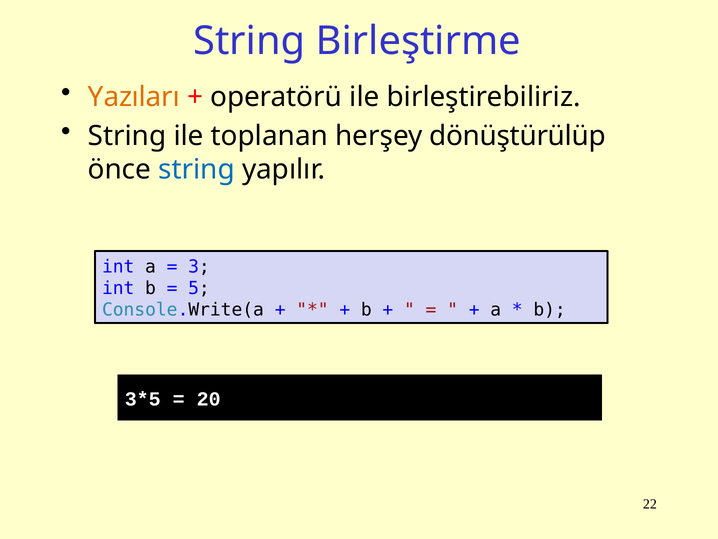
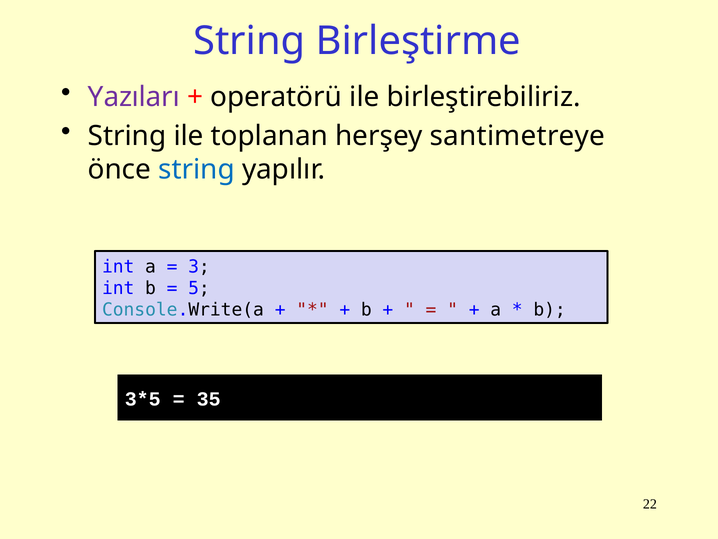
Yazıları colour: orange -> purple (134, 97)
dönüştürülüp: dönüştürülüp -> santimetreye (517, 136)
20: 20 -> 35 (209, 399)
